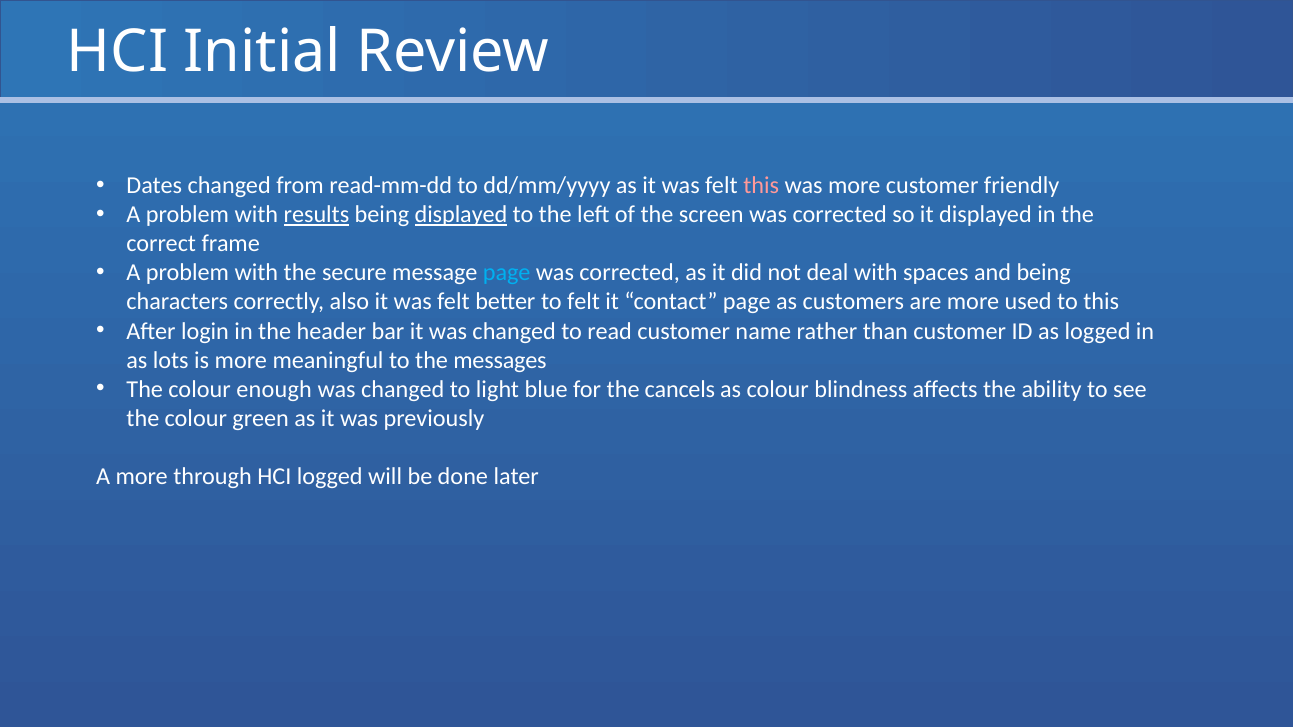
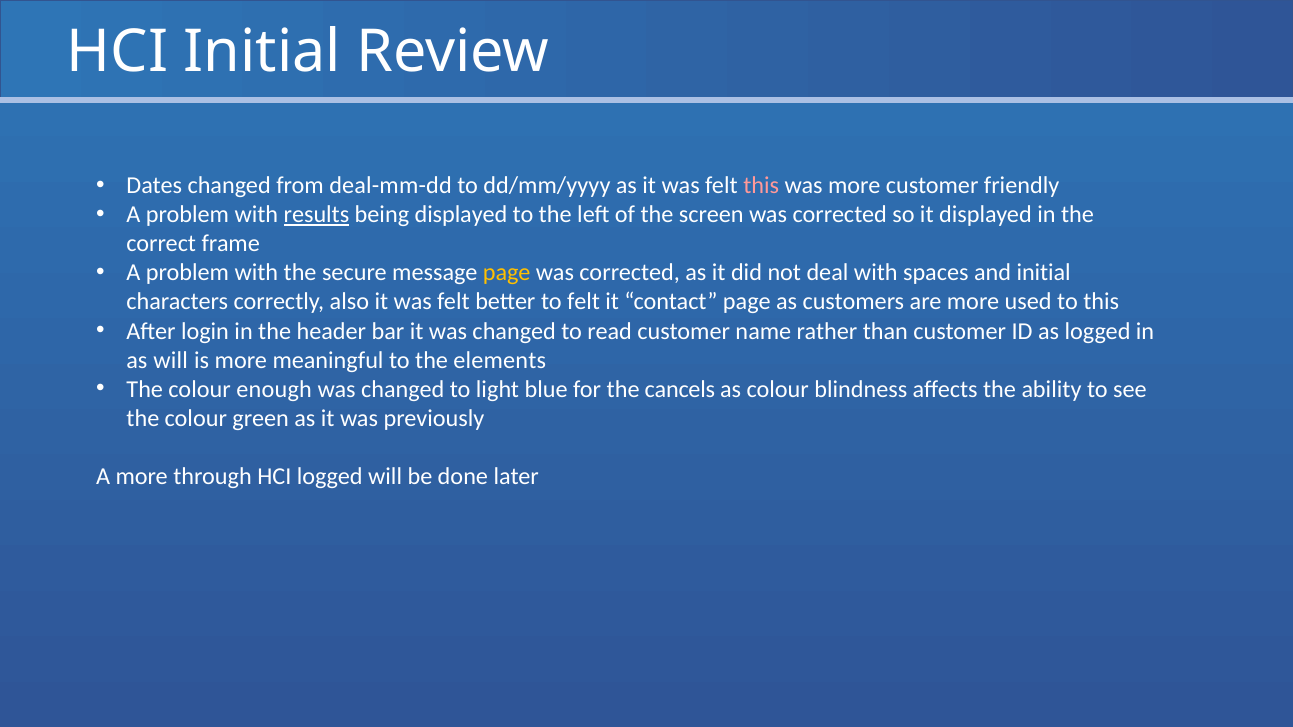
read-mm-dd: read-mm-dd -> deal-mm-dd (391, 186)
displayed underline: present -> none (461, 215)
page colour: light blue -> yellow (507, 273)
and being: being -> initial (1044, 273)
as lots: lots -> will (171, 360)
messages: messages -> elements (500, 360)
